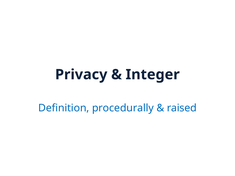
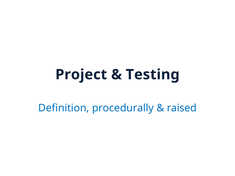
Privacy: Privacy -> Project (81, 75)
Integer: Integer -> Testing (153, 75)
